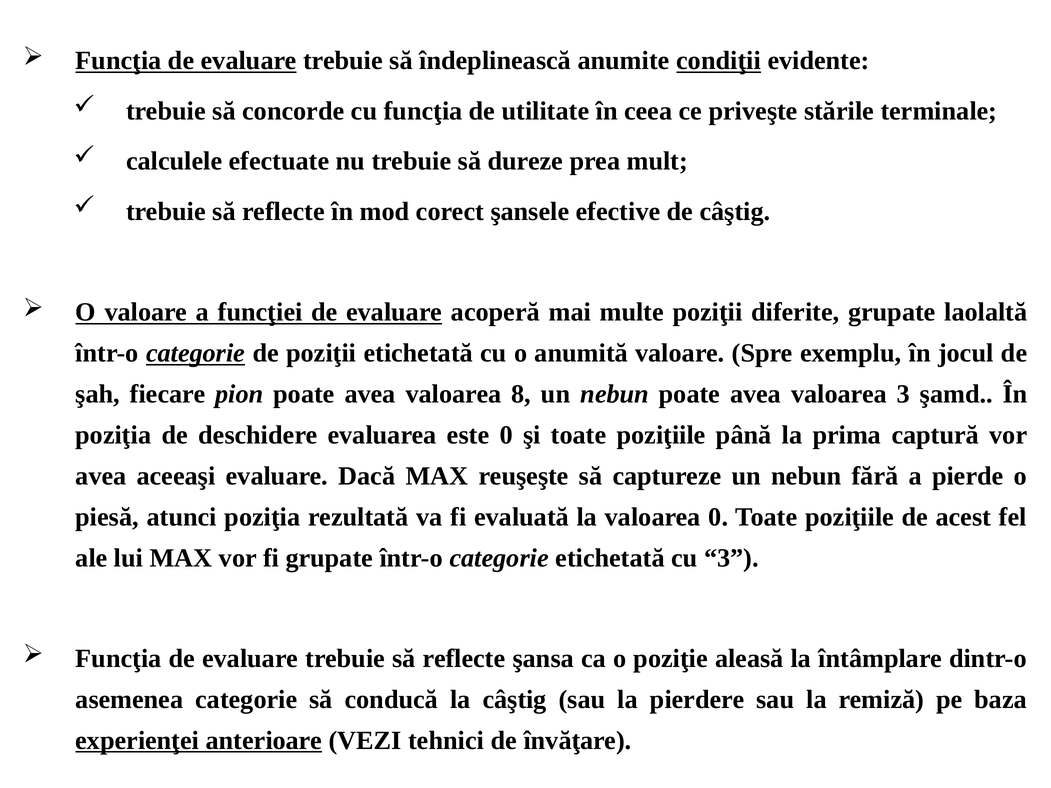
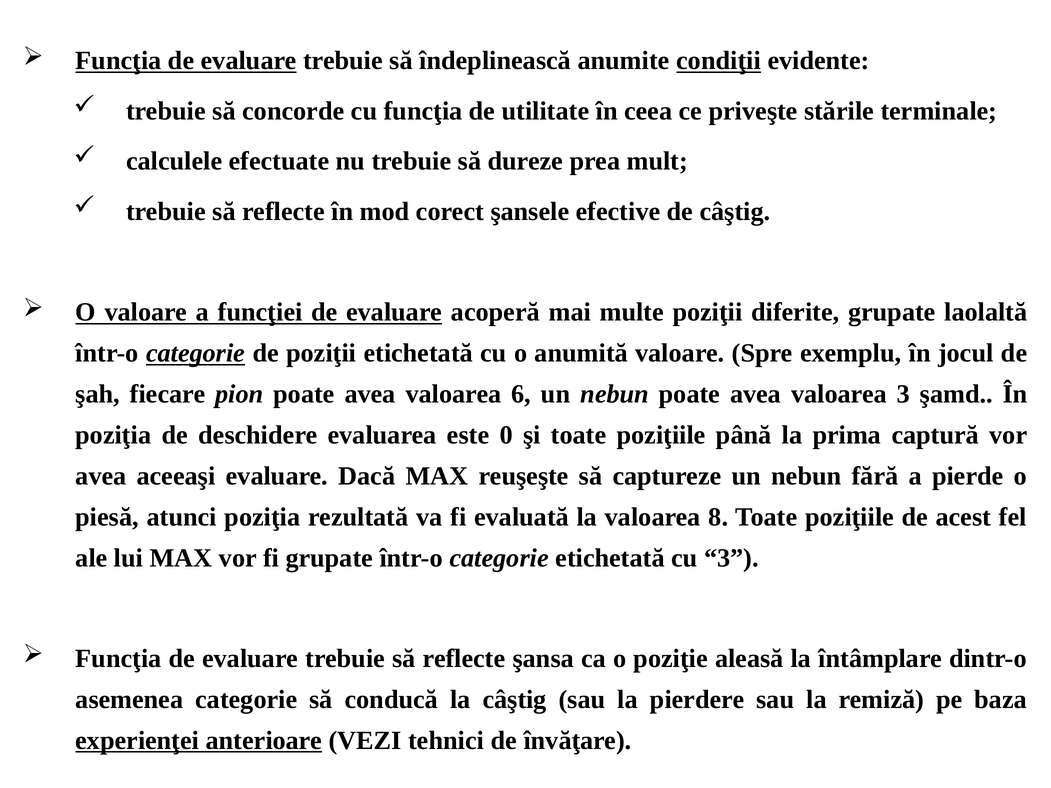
8: 8 -> 6 (521, 394)
valoarea 0: 0 -> 8 (718, 517)
